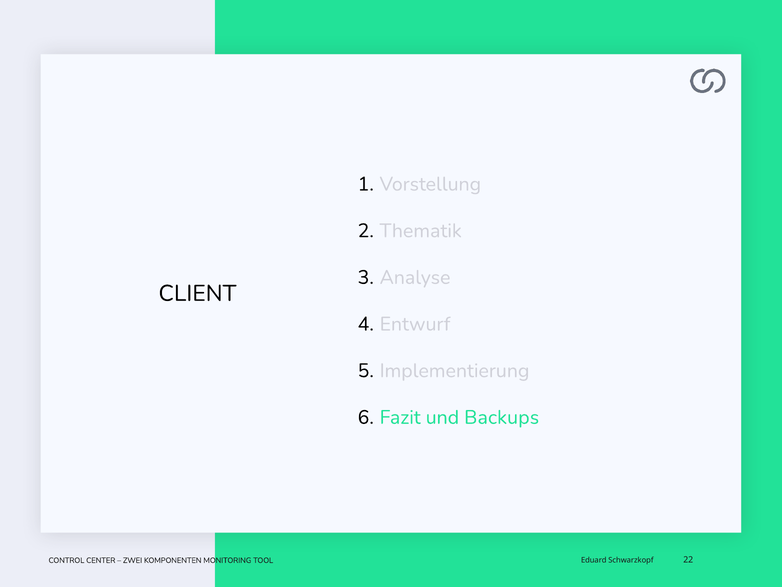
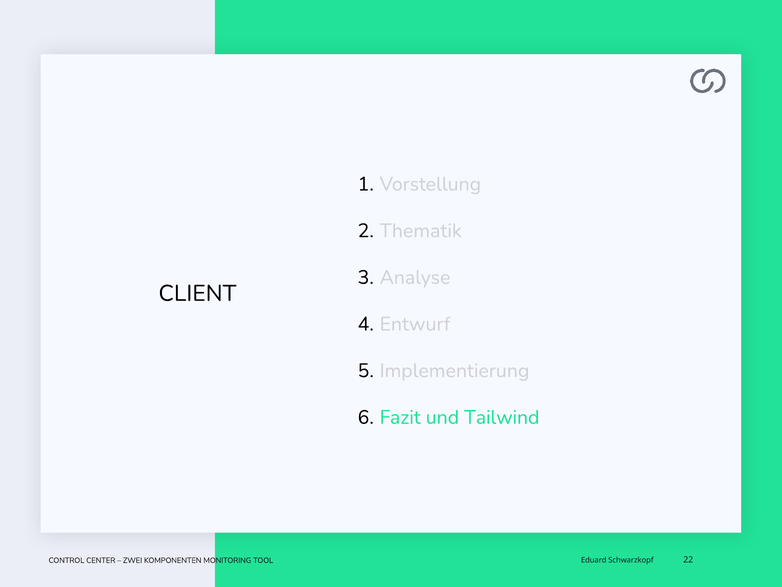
Backups: Backups -> Tailwind (502, 417)
